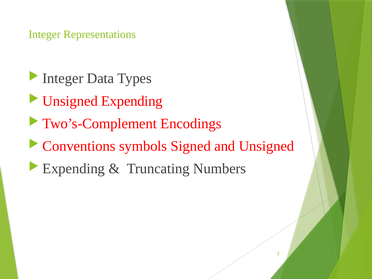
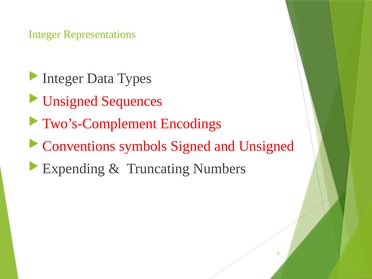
Unsigned Expending: Expending -> Sequences (132, 101)
